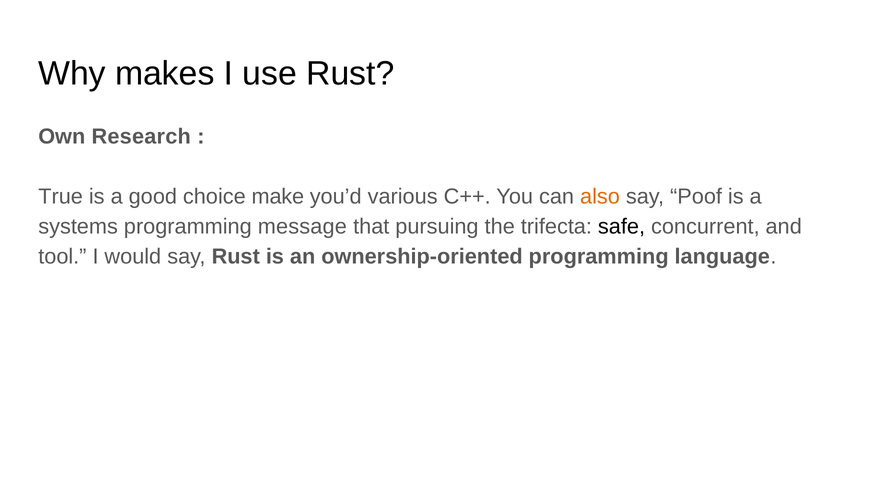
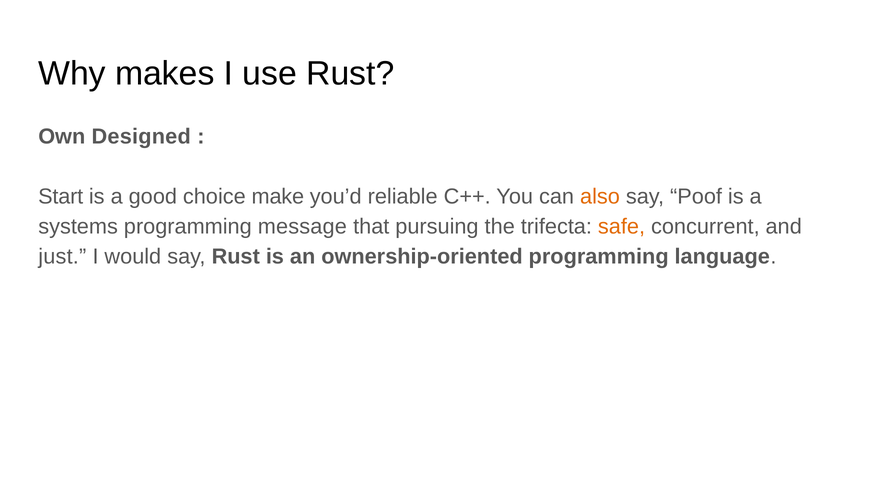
Research: Research -> Designed (141, 137)
True: True -> Start (61, 197)
various: various -> reliable (403, 197)
safe colour: black -> orange (622, 227)
tool: tool -> just (62, 257)
